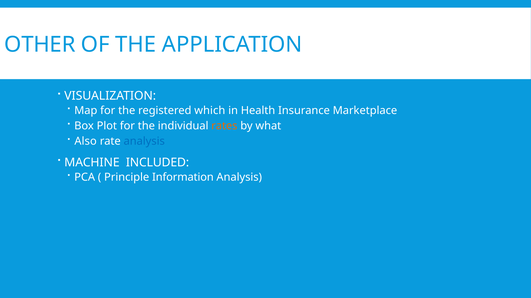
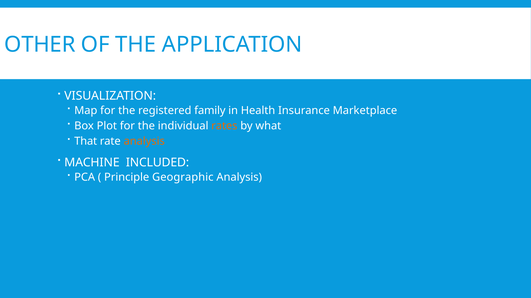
which: which -> family (210, 111)
Also: Also -> That (86, 141)
analysis colour: blue -> orange (144, 141)
Information: Information -> Geographic (183, 178)
